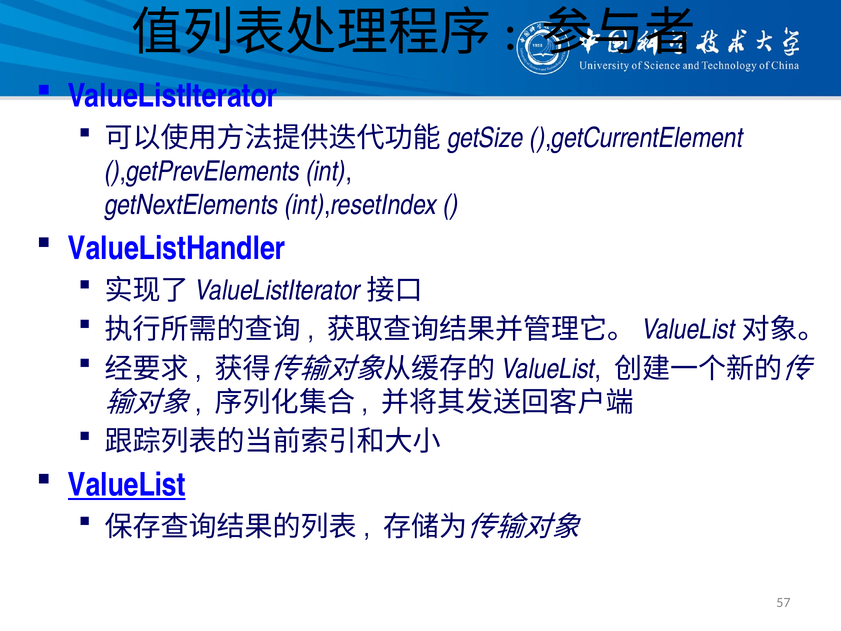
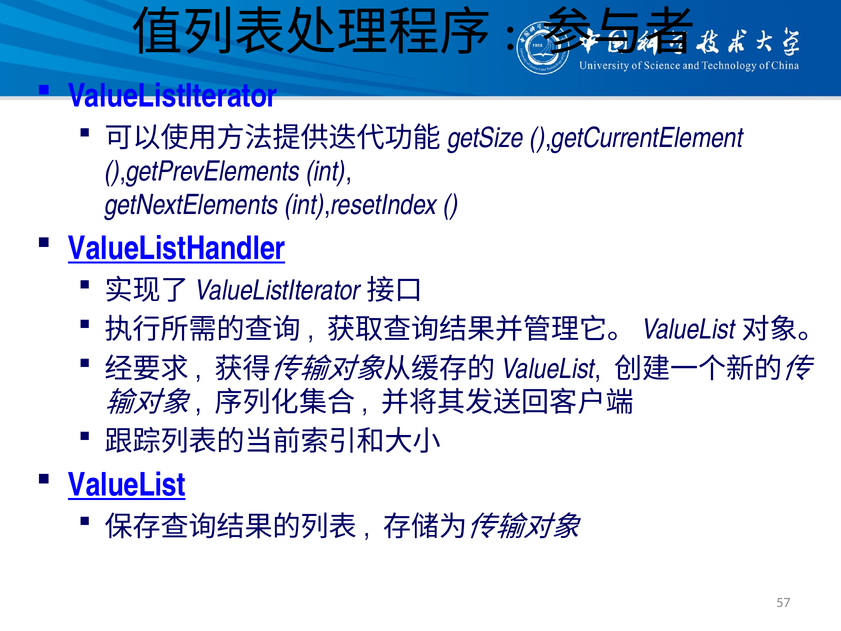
ValueListHandler underline: none -> present (177, 248)
